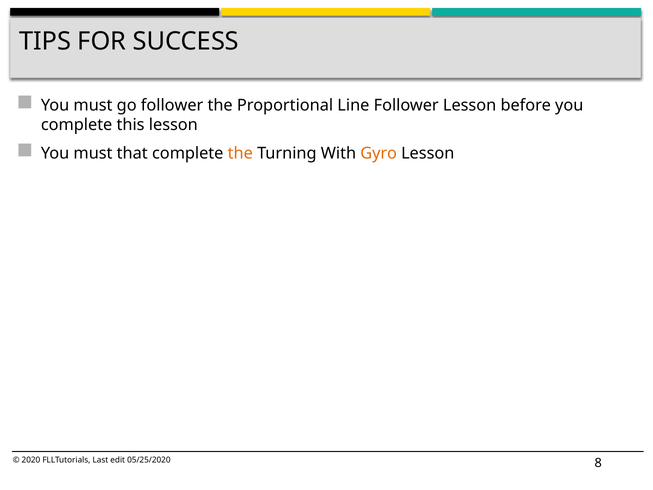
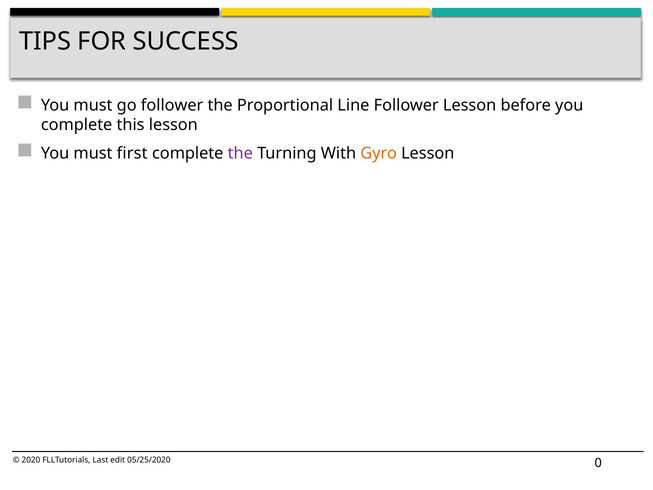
that: that -> first (132, 153)
the colour: orange -> purple (240, 153)
8: 8 -> 0 (598, 463)
